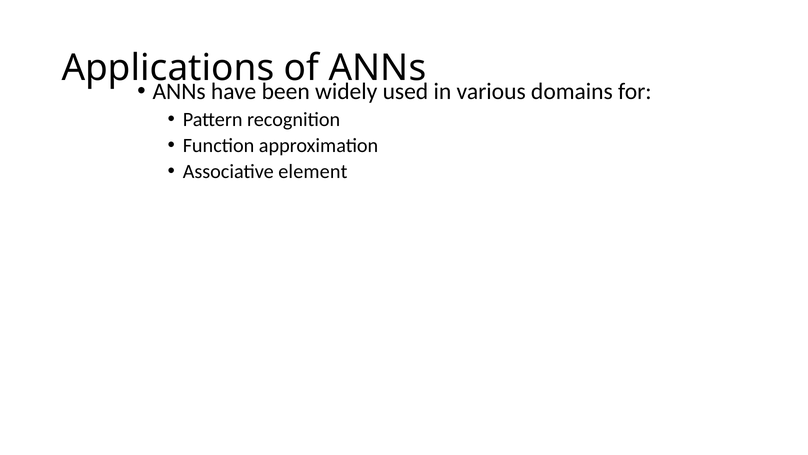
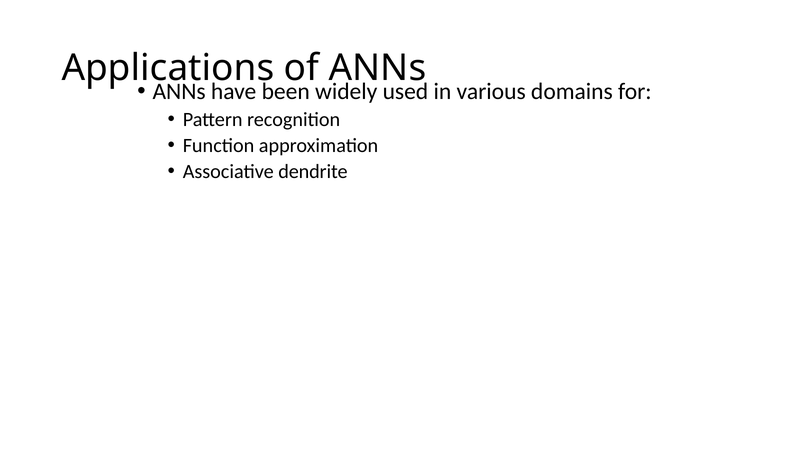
element: element -> dendrite (313, 171)
